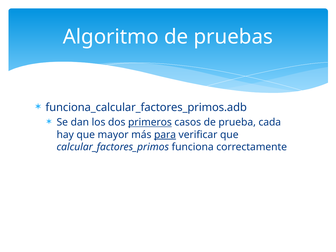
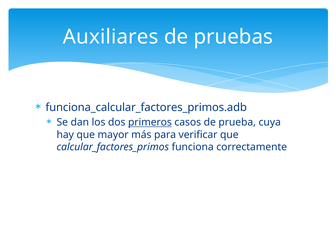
Algoritmo: Algoritmo -> Auxiliares (111, 37)
cada: cada -> cuya (270, 122)
para underline: present -> none (165, 135)
